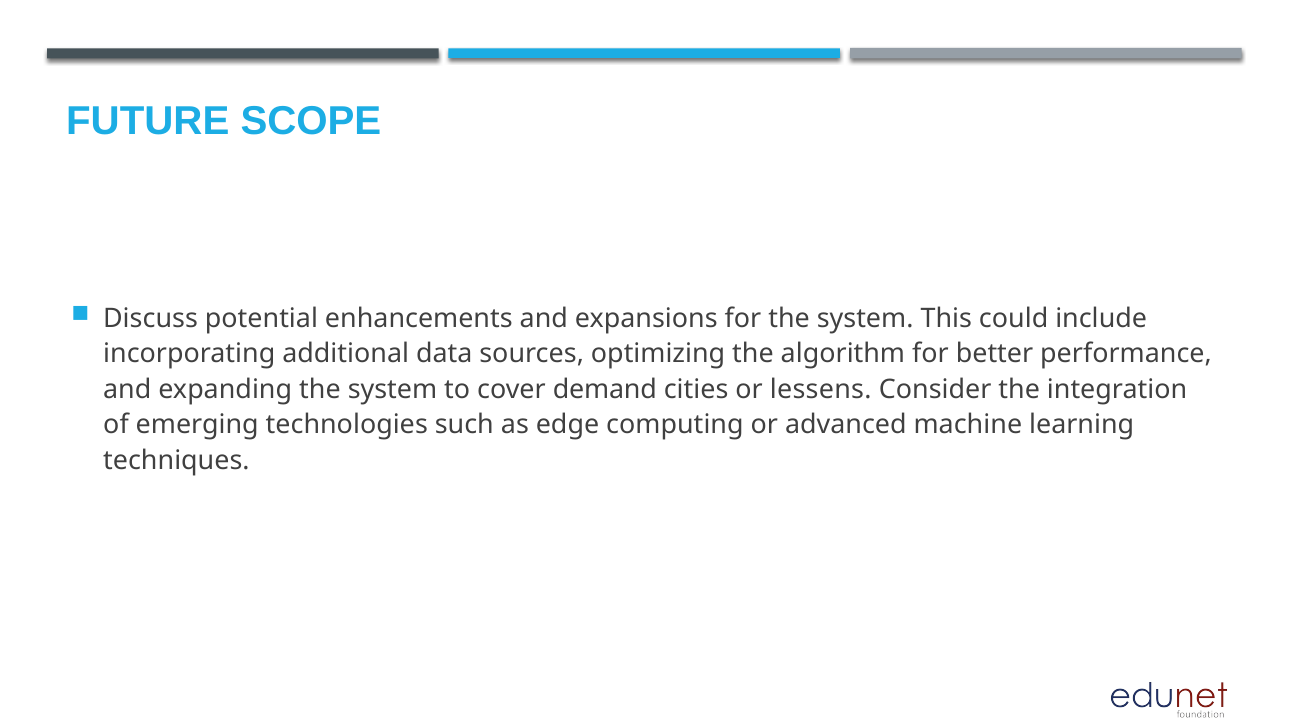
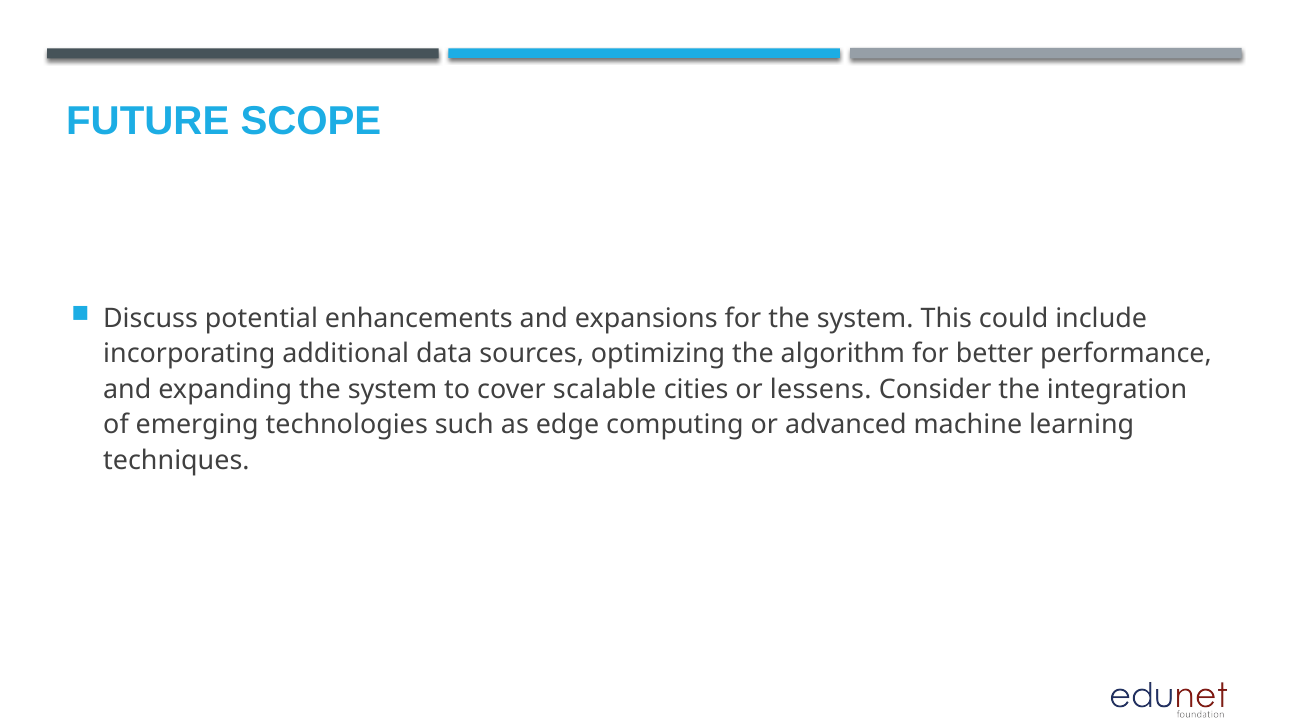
demand: demand -> scalable (605, 390)
